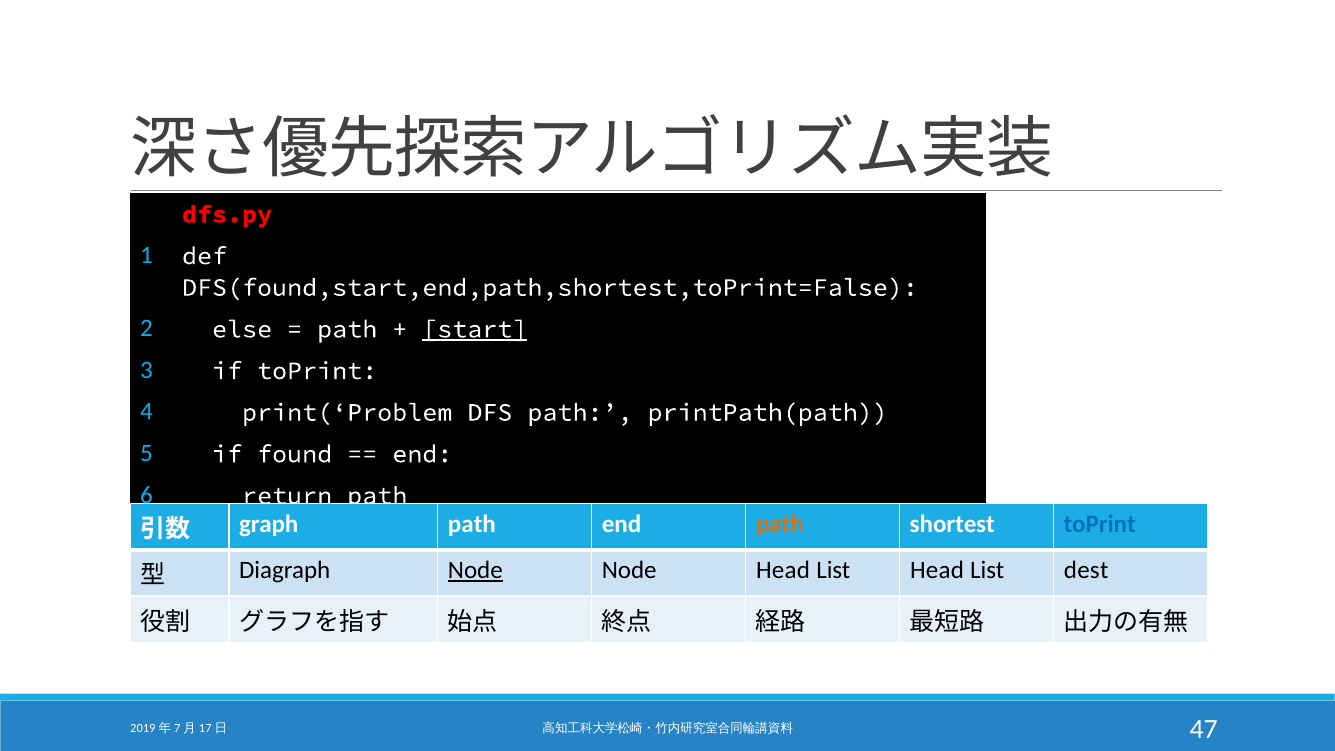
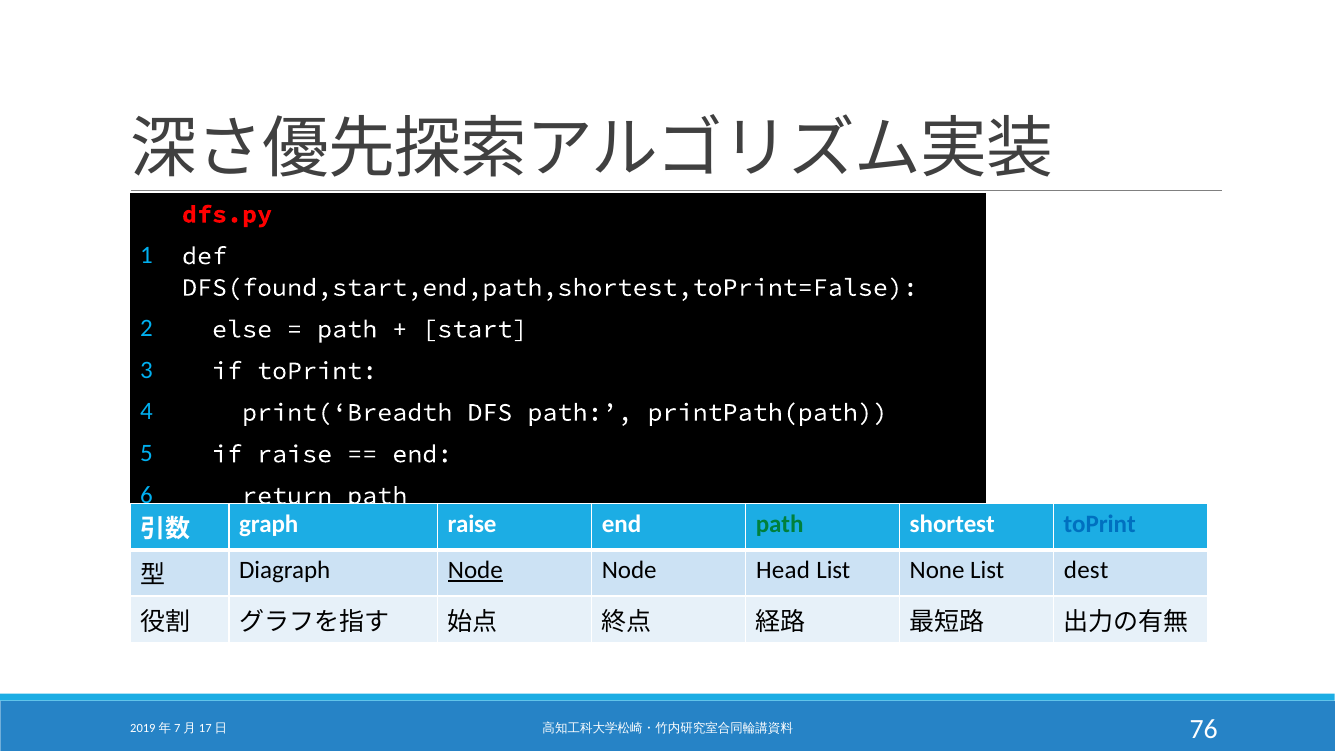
start underline: present -> none (475, 329)
print(‘Problem: print(‘Problem -> print(‘Breadth (347, 412)
if found: found -> raise (295, 454)
graph path: path -> raise (472, 524)
path colour: orange -> green (780, 524)
List Head: Head -> None (937, 570)
47: 47 -> 76 (1204, 729)
